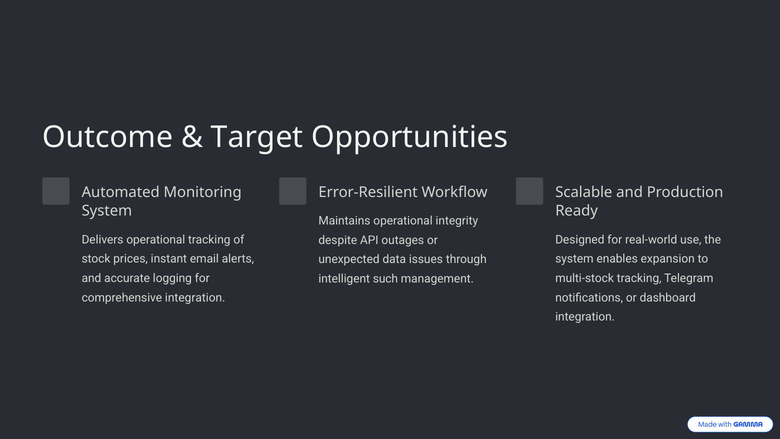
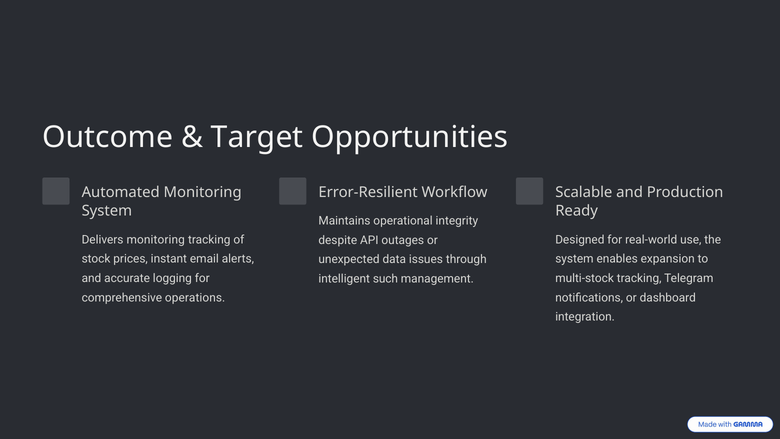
Delivers operational: operational -> monitoring (156, 240)
comprehensive integration: integration -> operations (195, 297)
